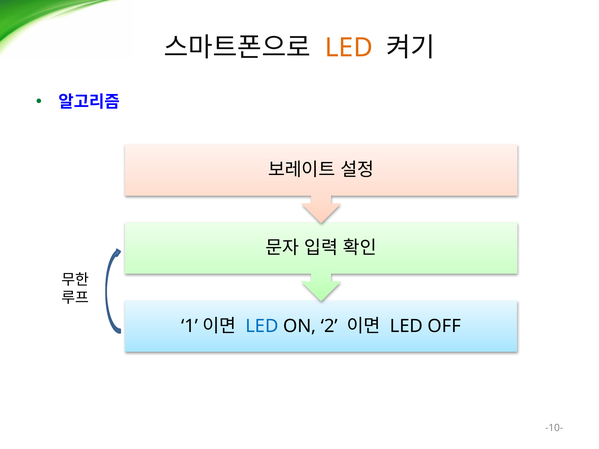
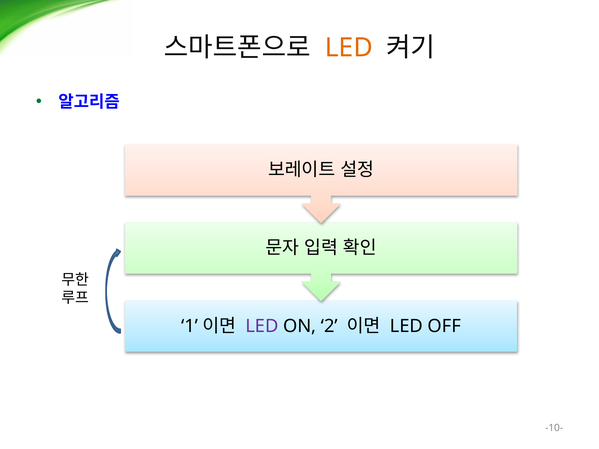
LED colour: blue -> purple (262, 326)
